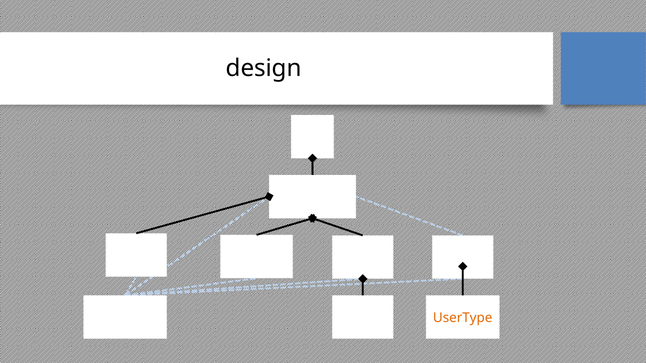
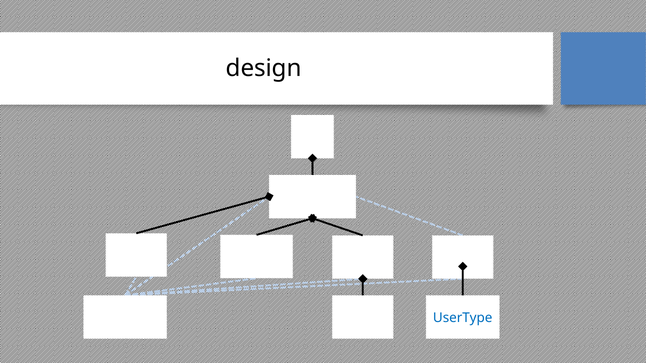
UserType colour: orange -> blue (463, 318)
